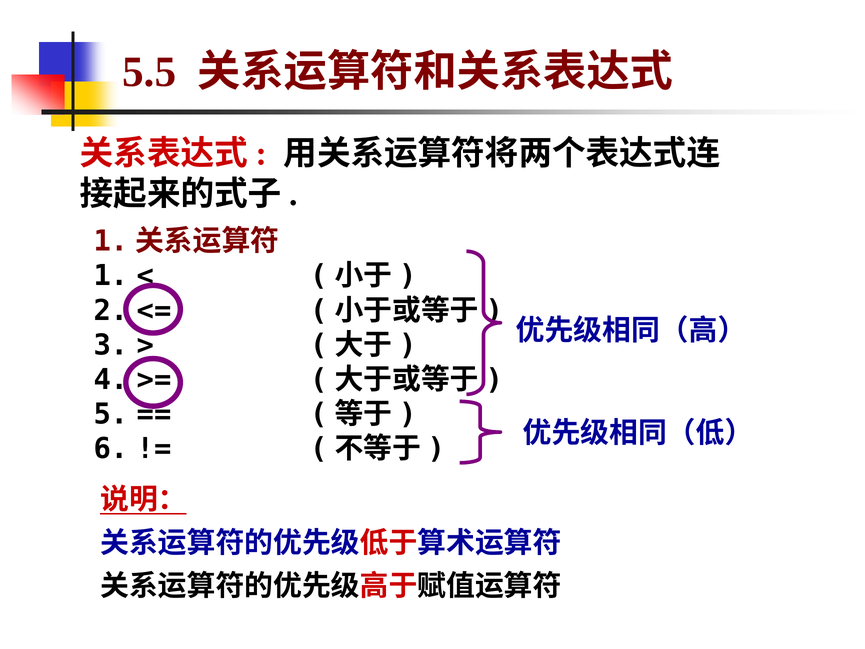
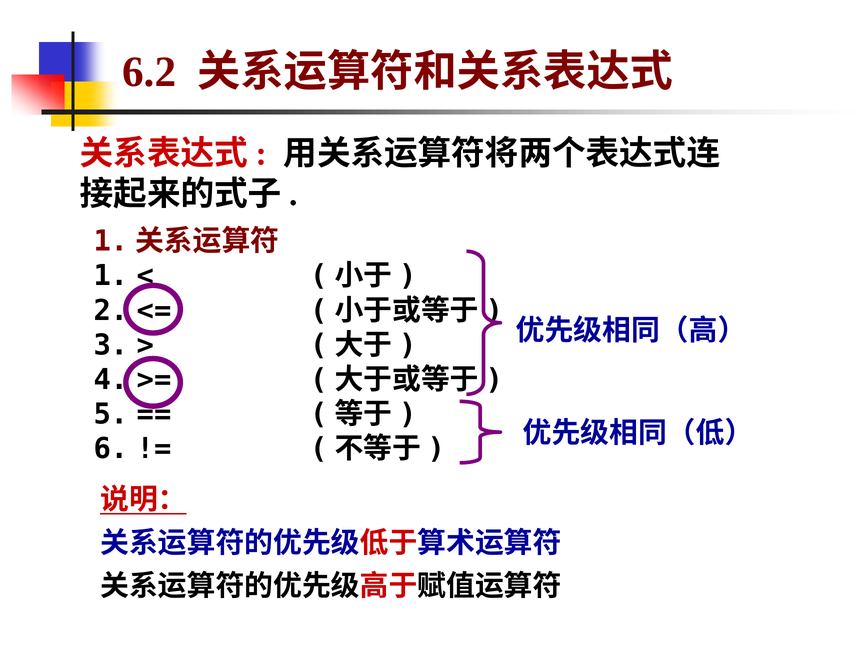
5.5: 5.5 -> 6.2 (149, 72)
